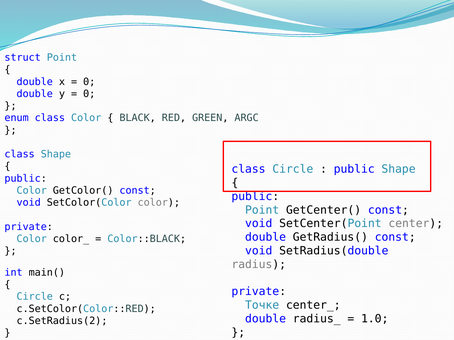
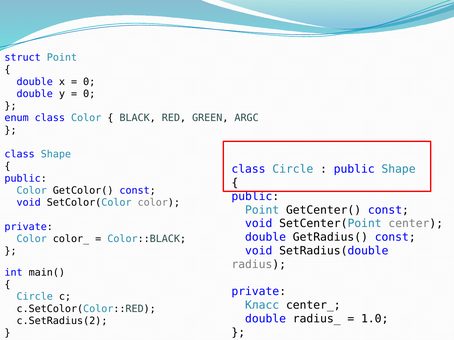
Точке: Точке -> Класс (262, 306)
